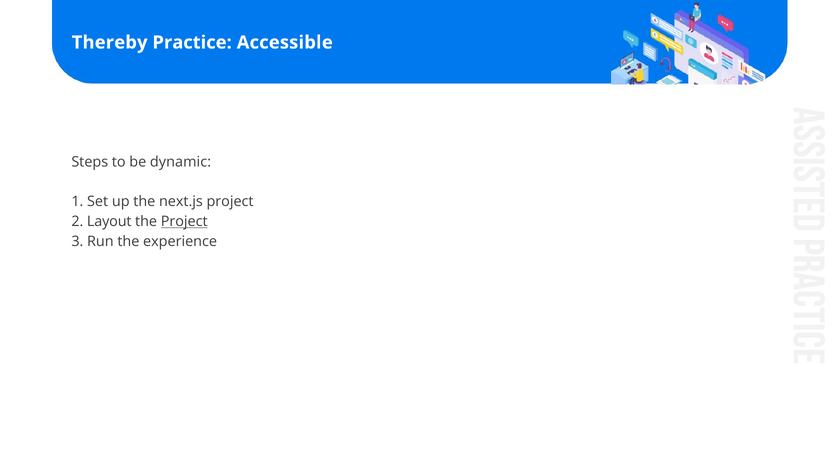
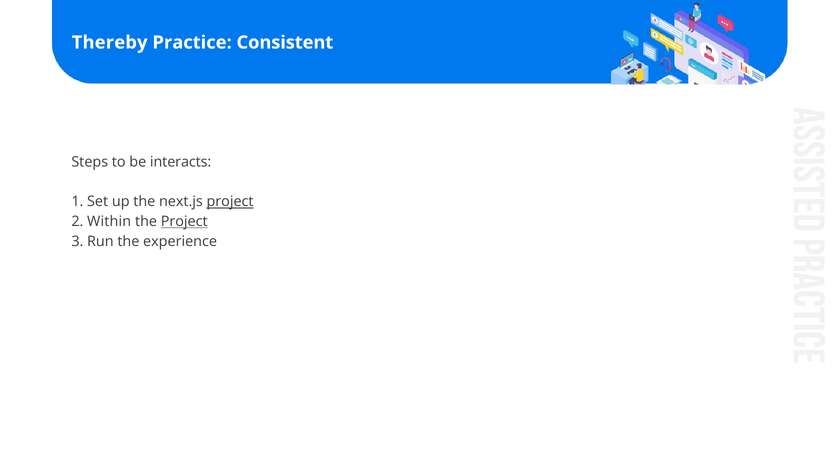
Accessible: Accessible -> Consistent (285, 42)
dynamic: dynamic -> interacts (181, 162)
project underline: none -> present (230, 202)
Layout: Layout -> Within (109, 221)
